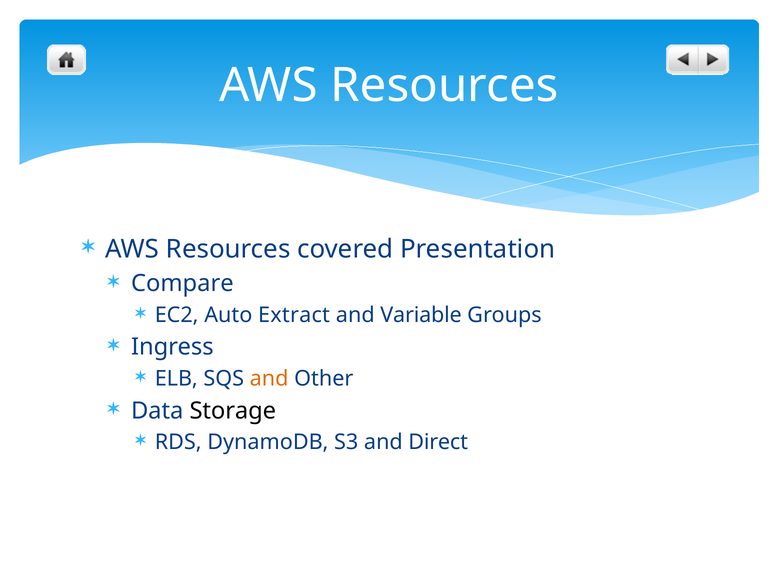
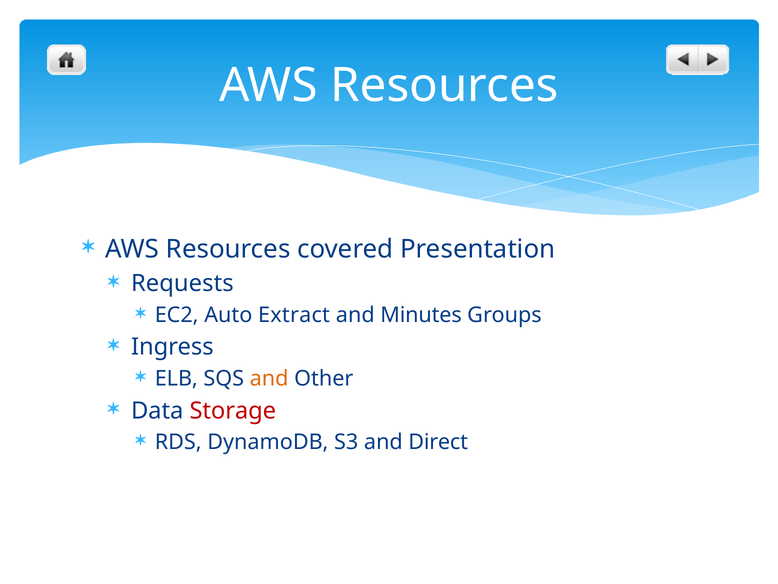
Compare: Compare -> Requests (182, 283)
Variable: Variable -> Minutes (421, 315)
Storage colour: black -> red (233, 410)
